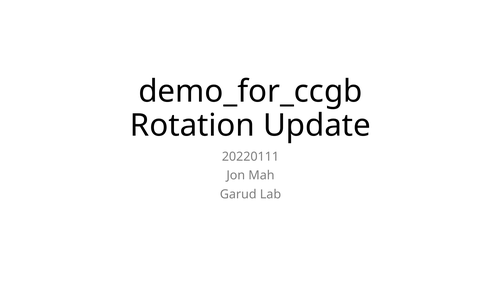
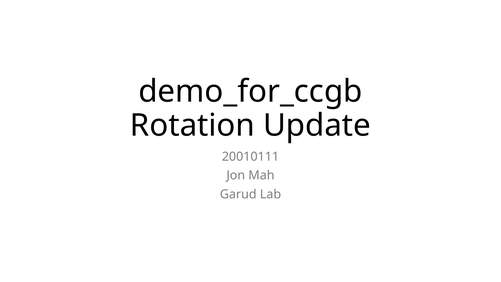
20220111: 20220111 -> 20010111 (250, 157)
